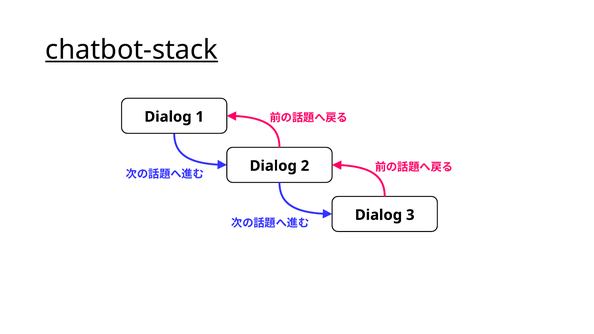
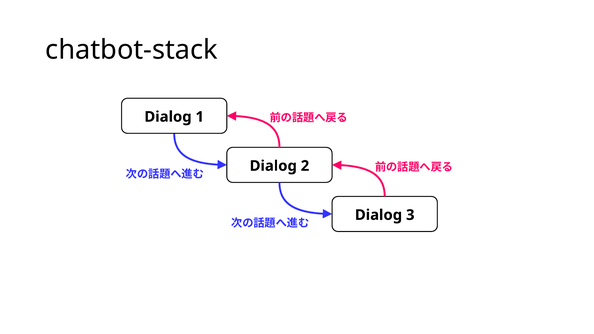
chatbot-stack underline: present -> none (132, 50)
